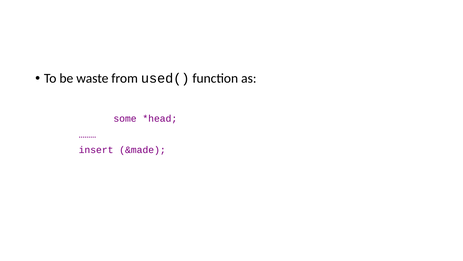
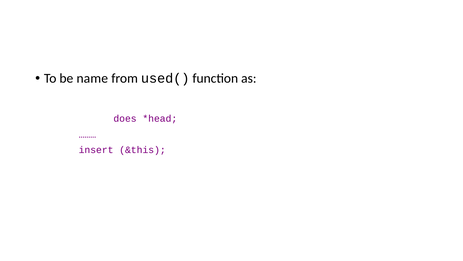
waste: waste -> name (92, 78)
some: some -> does (125, 118)
&made: &made -> &this (143, 150)
